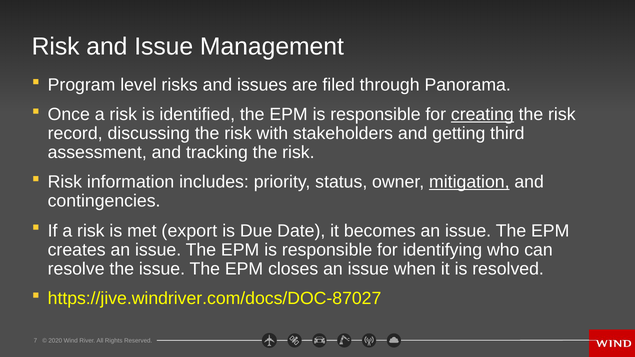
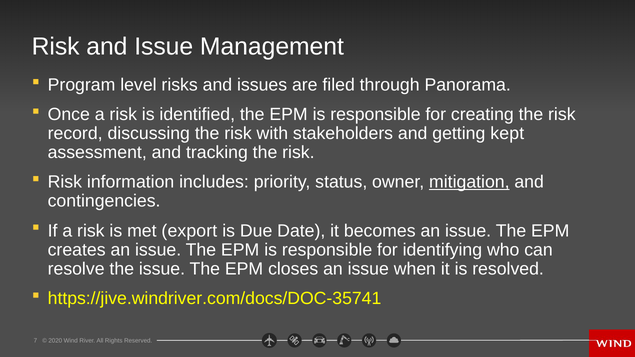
creating underline: present -> none (482, 114)
third: third -> kept (507, 134)
https://jive.windriver.com/docs/DOC-87027: https://jive.windriver.com/docs/DOC-87027 -> https://jive.windriver.com/docs/DOC-35741 (215, 299)
